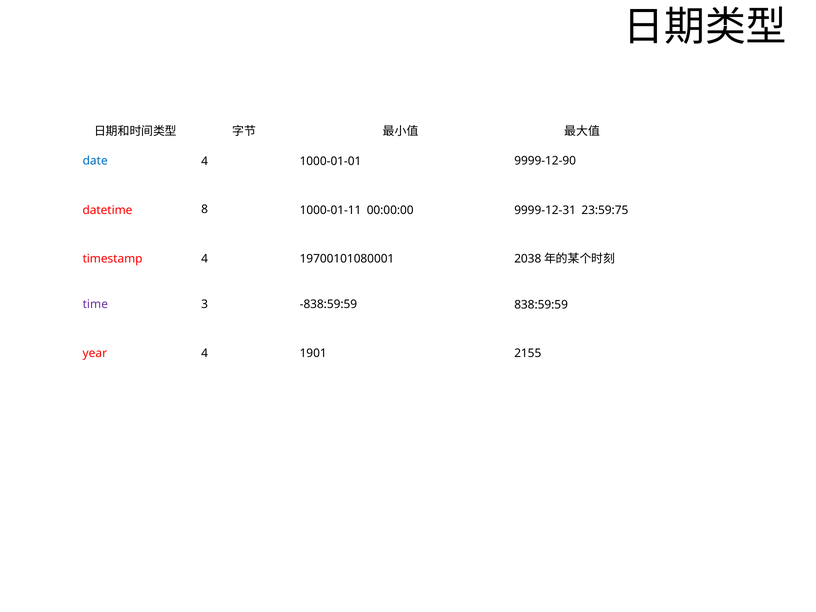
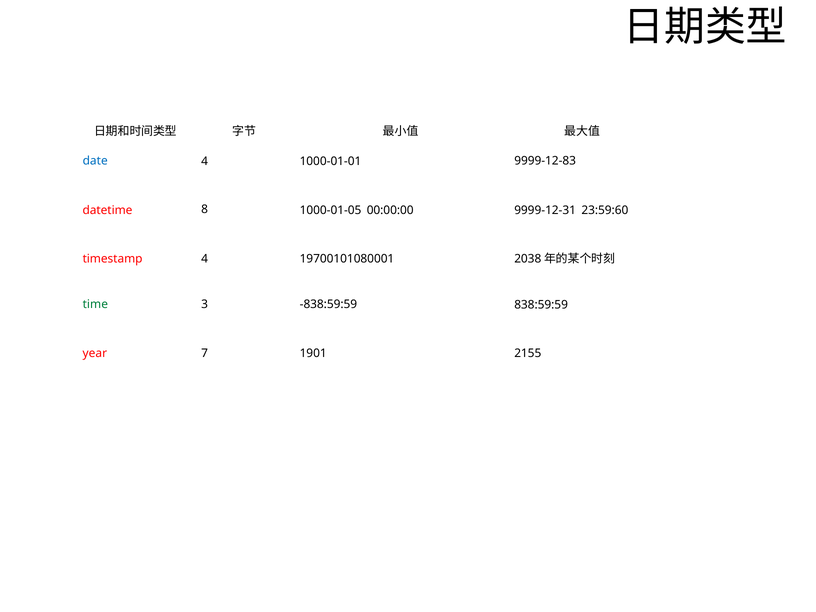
9999-12-90: 9999-12-90 -> 9999-12-83 (545, 161)
1000-01-11: 1000-01-11 -> 1000-01-05 (331, 210)
23:59:75: 23:59:75 -> 23:59:60 (605, 210)
time colour: purple -> green (95, 304)
year 4: 4 -> 7 (205, 354)
